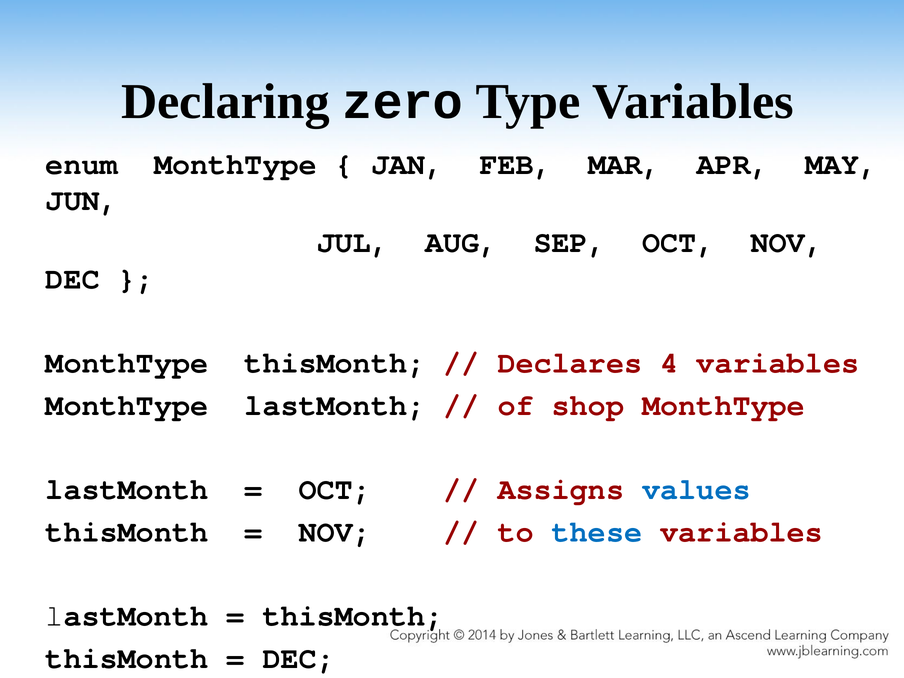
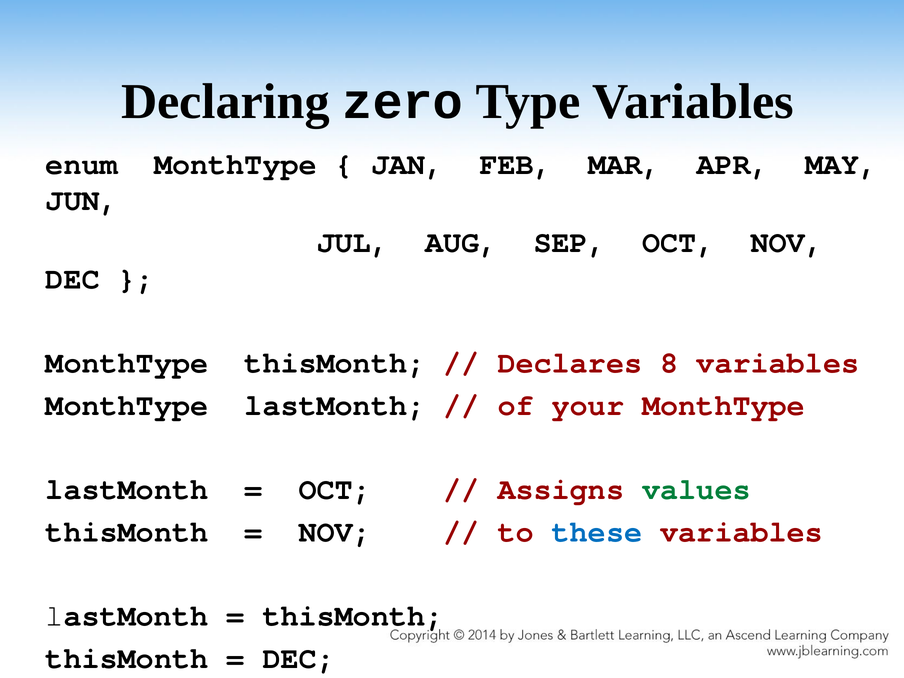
4: 4 -> 8 (669, 363)
shop: shop -> your (588, 405)
values colour: blue -> green (696, 489)
